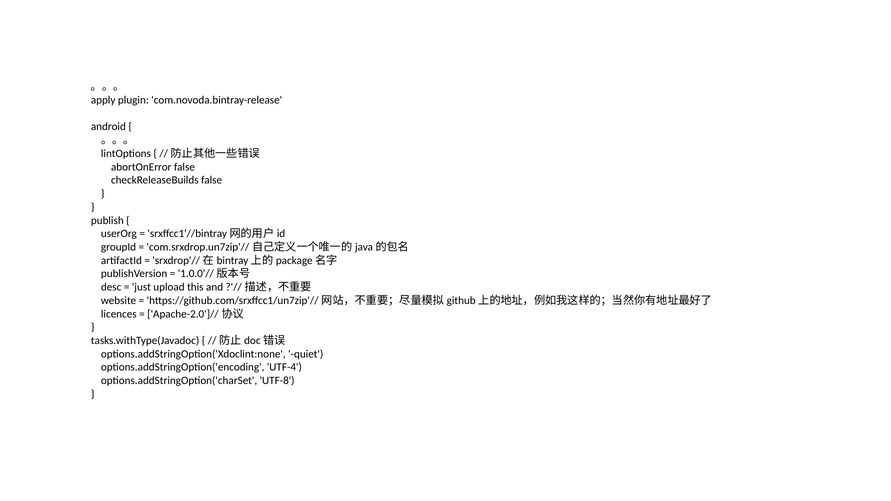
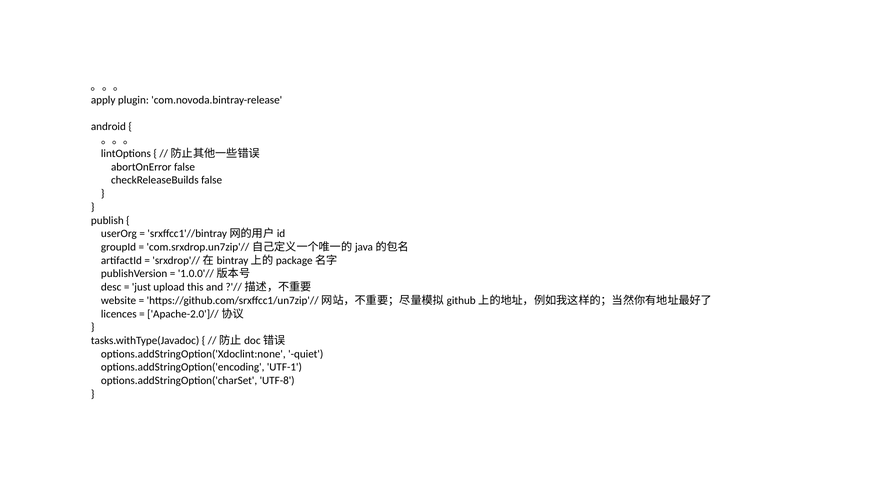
UTF-4: UTF-4 -> UTF-1 (284, 367)
